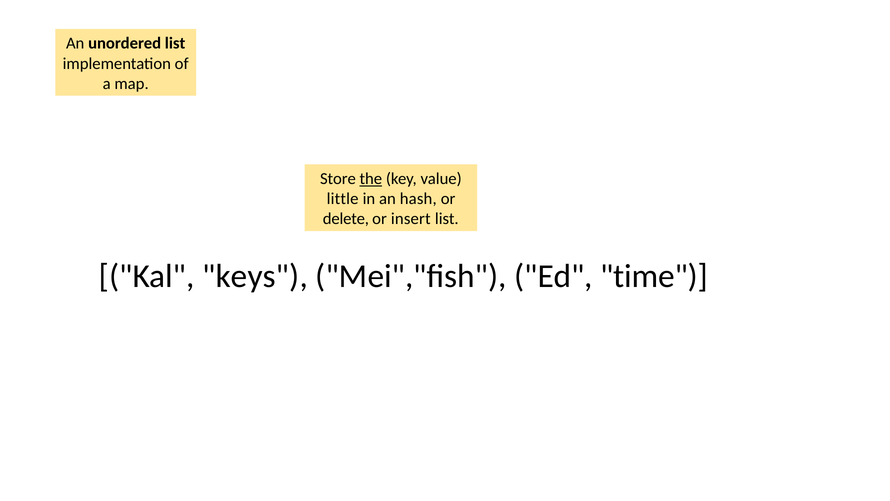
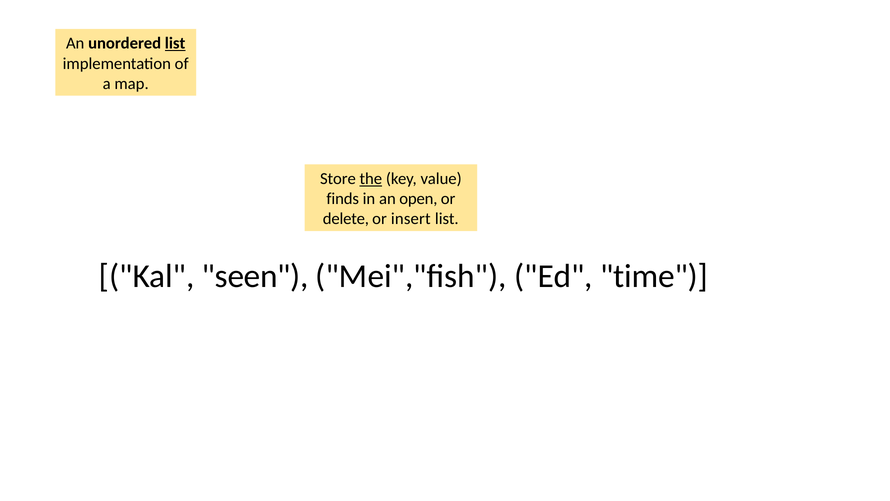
list underline: none -> present (175, 43)
little: little -> finds (343, 199)
hash: hash -> open (418, 199)
keys: keys -> seen (255, 276)
